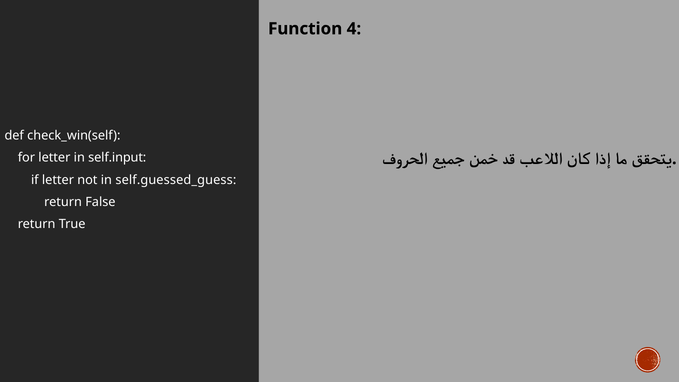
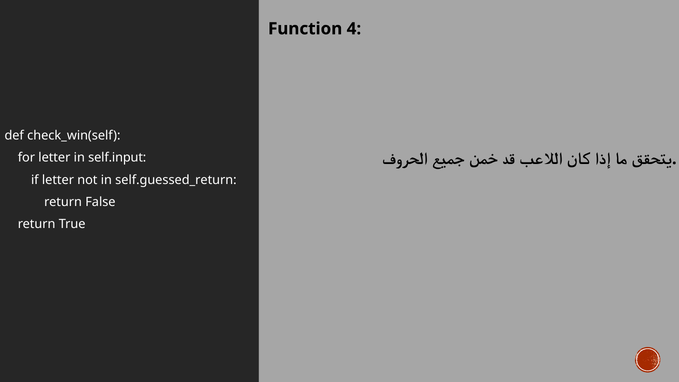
self.guessed_guess: self.guessed_guess -> self.guessed_return (176, 180)
